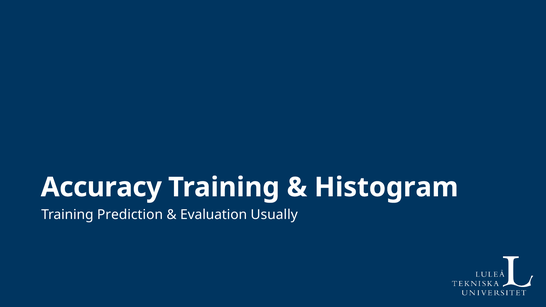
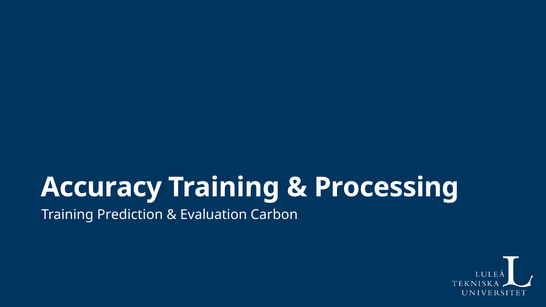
Histogram: Histogram -> Processing (386, 187)
Usually: Usually -> Carbon (274, 215)
